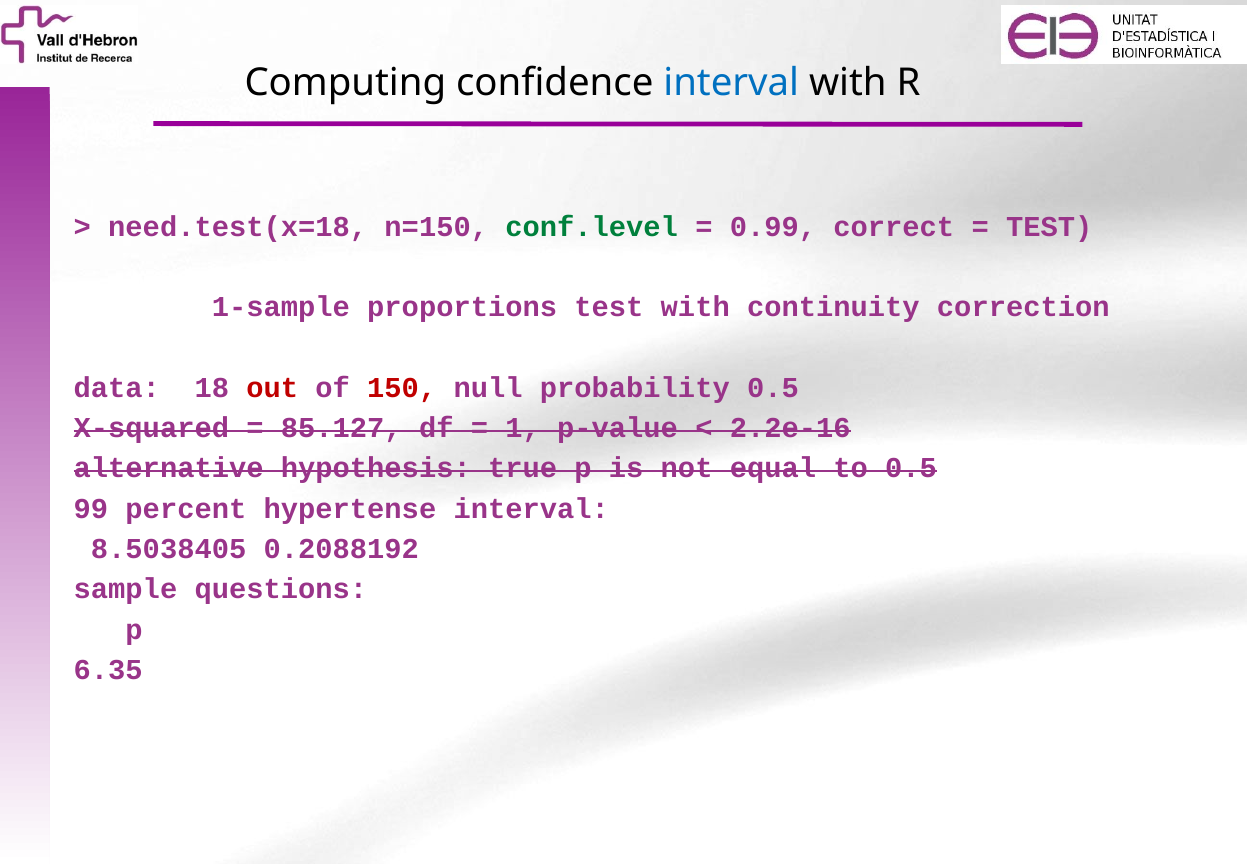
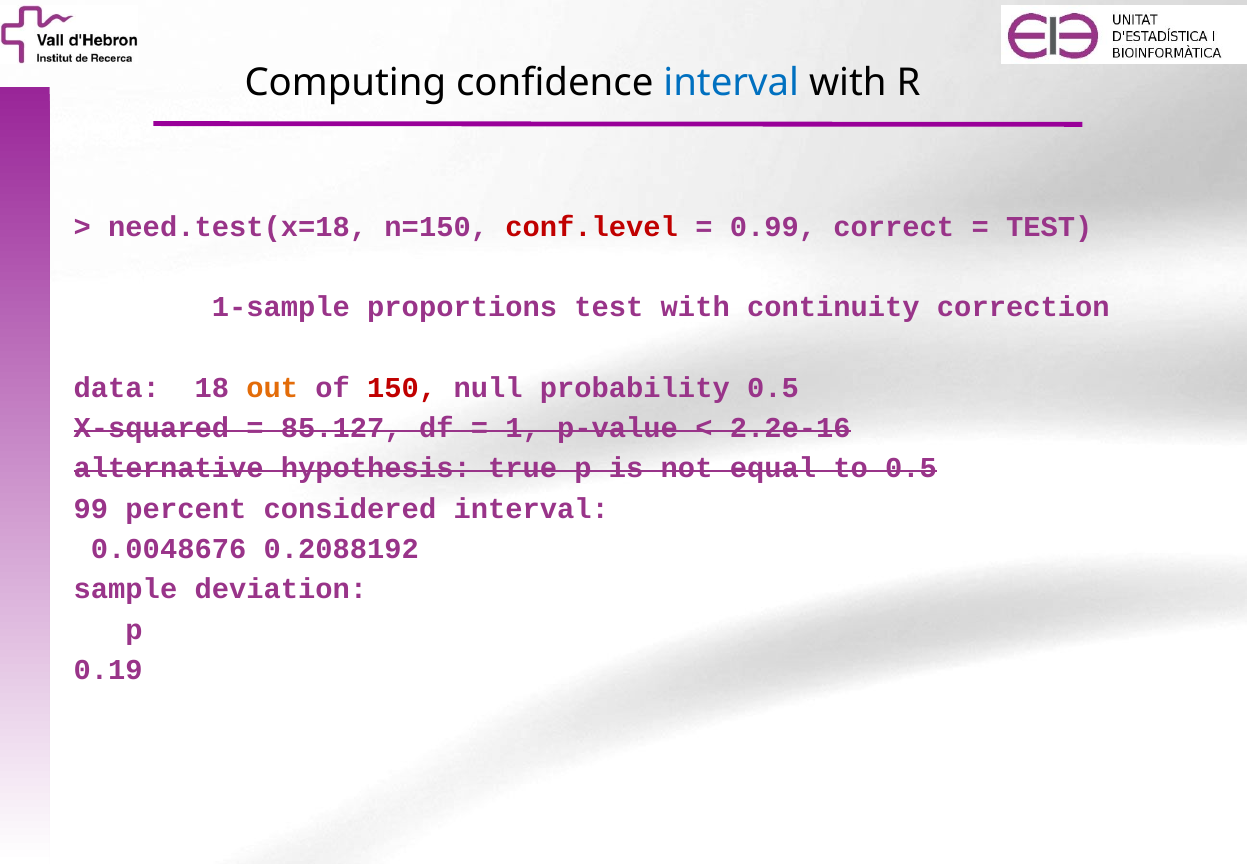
conf.level colour: green -> red (592, 226)
out colour: red -> orange (272, 388)
hypertense: hypertense -> considered (350, 508)
8.5038405: 8.5038405 -> 0.0048676 (169, 549)
questions: questions -> deviation (281, 589)
6.35: 6.35 -> 0.19 (108, 670)
